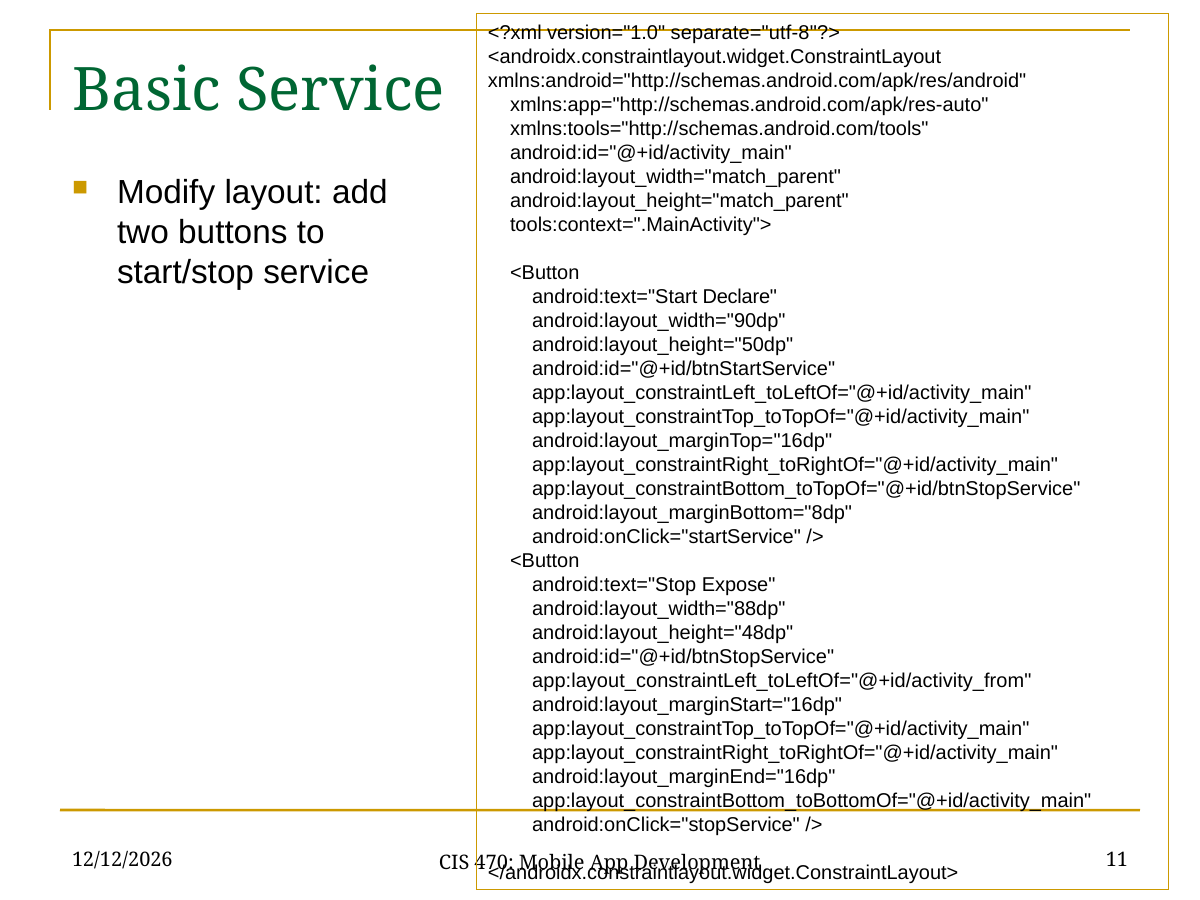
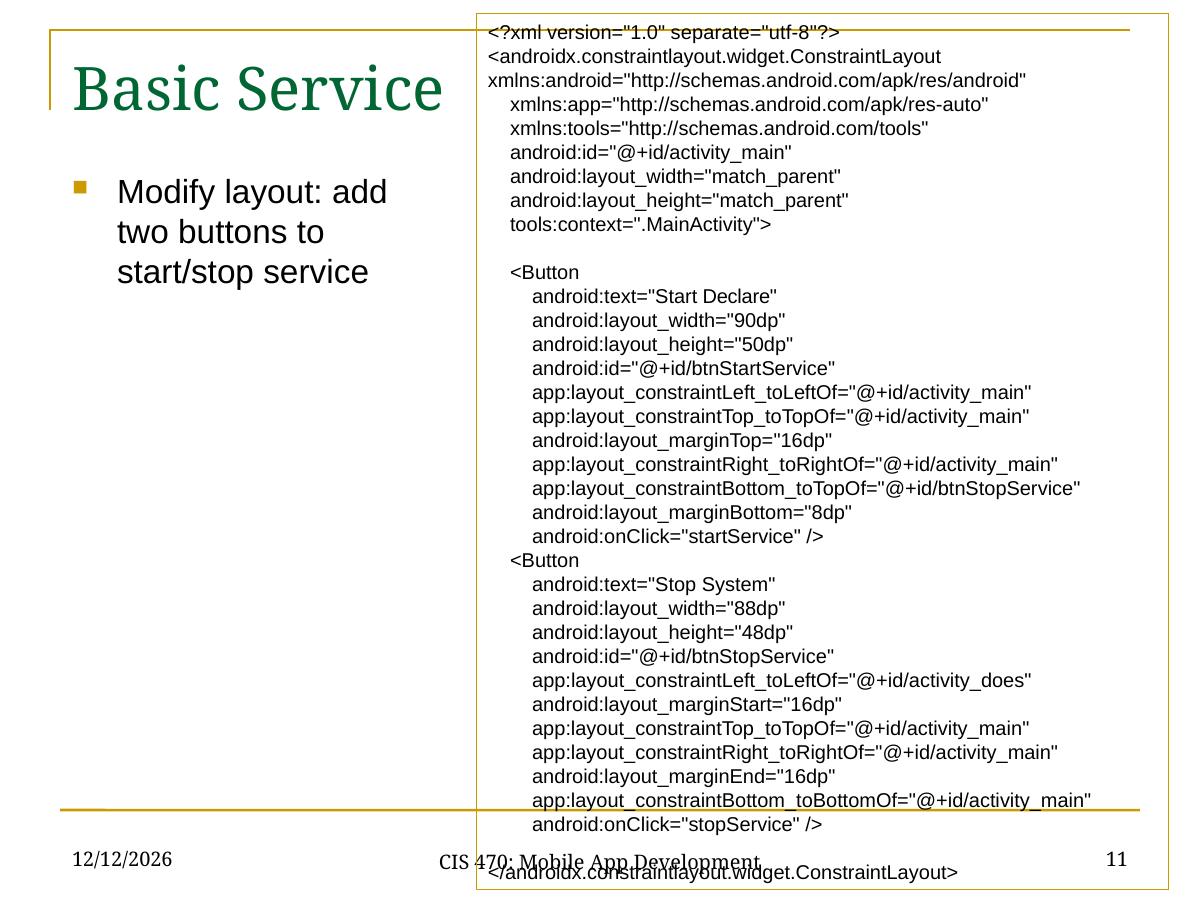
Expose: Expose -> System (739, 585)
app:layout_constraintLeft_toLeftOf="@+id/activity_from: app:layout_constraintLeft_toLeftOf="@+id/activity_from -> app:layout_constraintLeft_toLeftOf="@+id/activity_does (782, 681)
